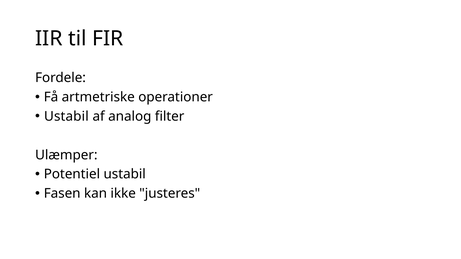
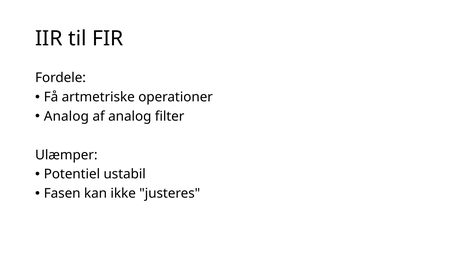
Ustabil: Ustabil -> Analog (66, 117)
